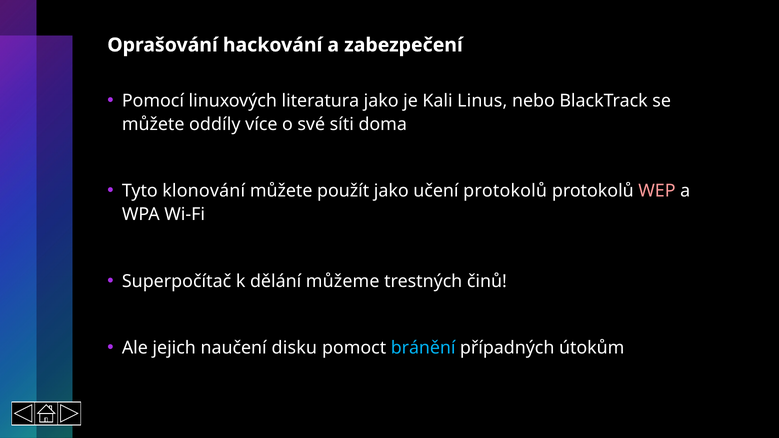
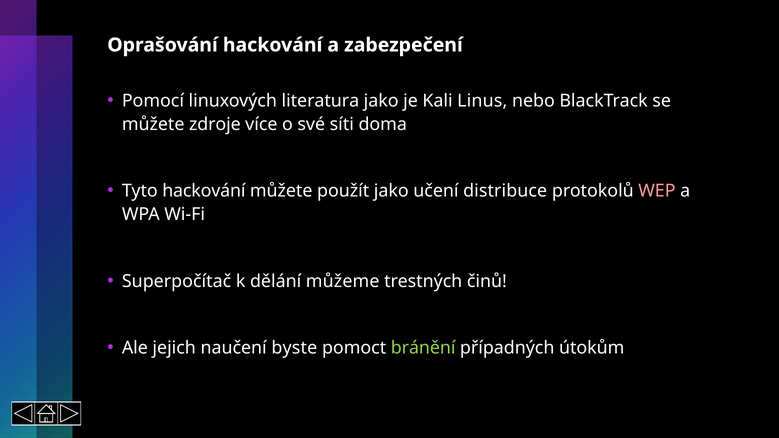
oddíly: oddíly -> zdroje (215, 125)
Tyto klonování: klonování -> hackování (204, 191)
učení protokolů: protokolů -> distribuce (505, 191)
disku: disku -> byste (294, 348)
bránění colour: light blue -> light green (423, 348)
